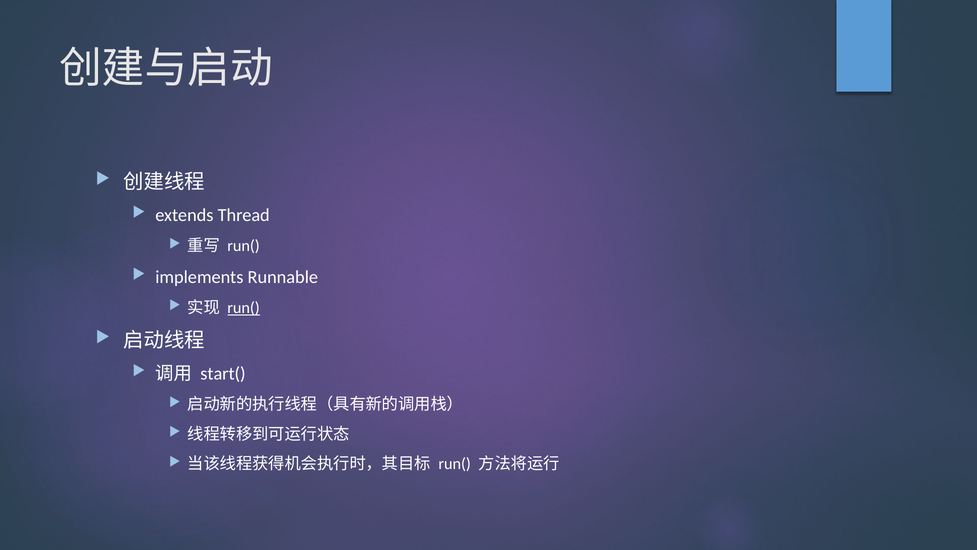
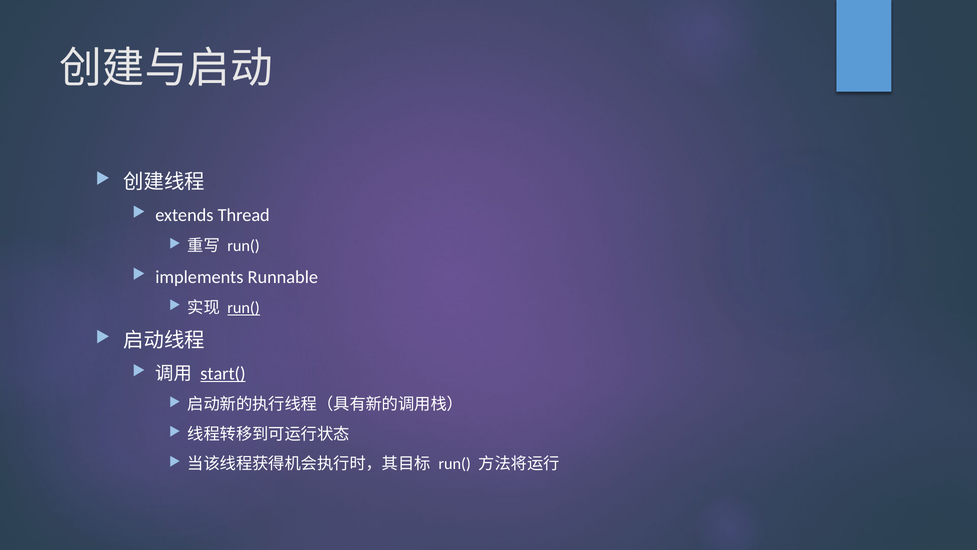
start( underline: none -> present (223, 373)
